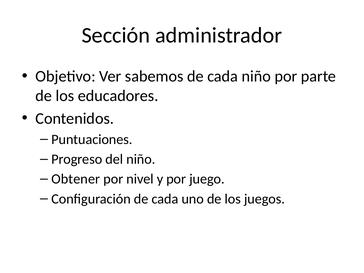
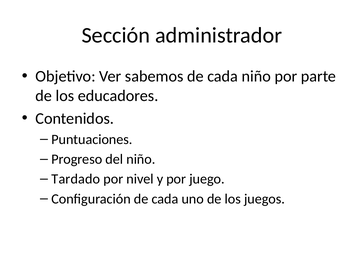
Obtener: Obtener -> Tardado (76, 179)
